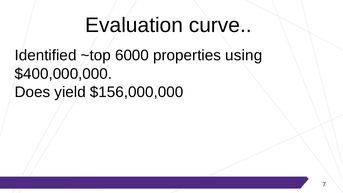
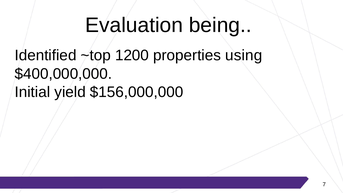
curve: curve -> being (220, 25)
6000: 6000 -> 1200 (132, 55)
Does: Does -> Initial (32, 92)
